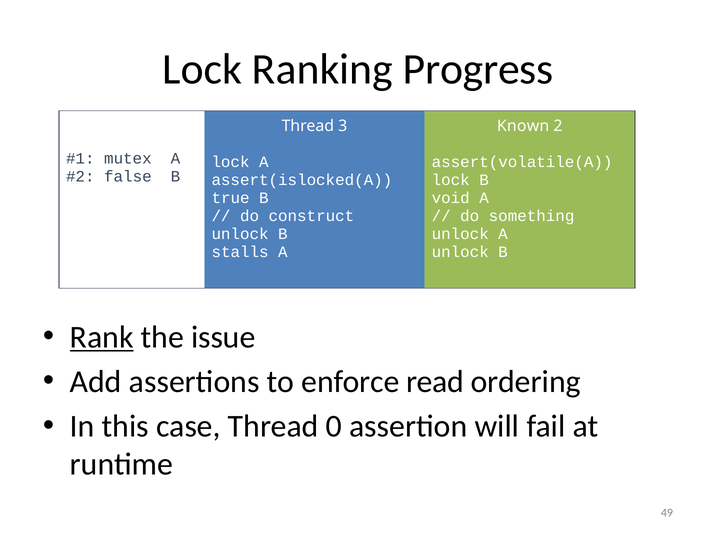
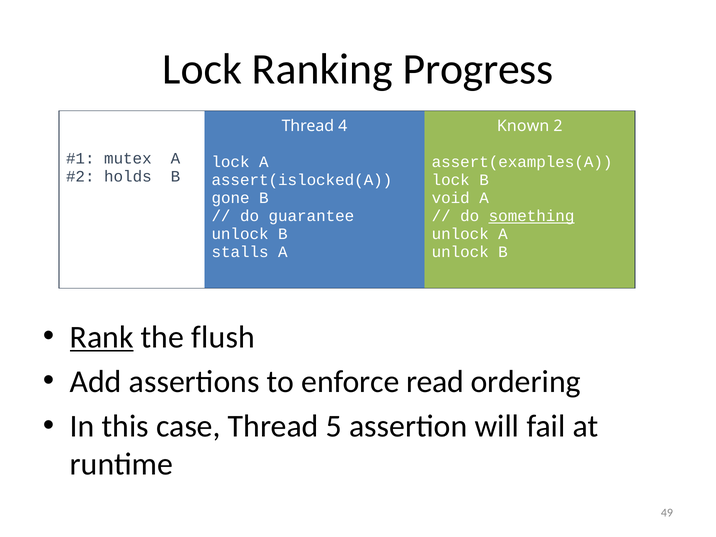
3: 3 -> 4 (343, 126)
assert(volatile(A: assert(volatile(A -> assert(examples(A (522, 162)
false: false -> holds (128, 176)
true: true -> gone (231, 198)
construct: construct -> guarantee (311, 216)
something underline: none -> present (532, 216)
issue: issue -> flush (223, 337)
0: 0 -> 5 (334, 426)
